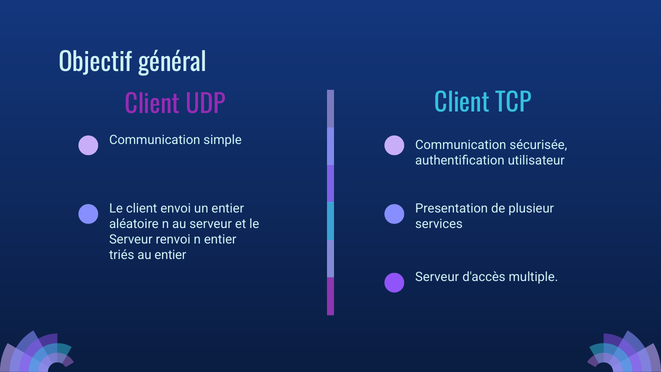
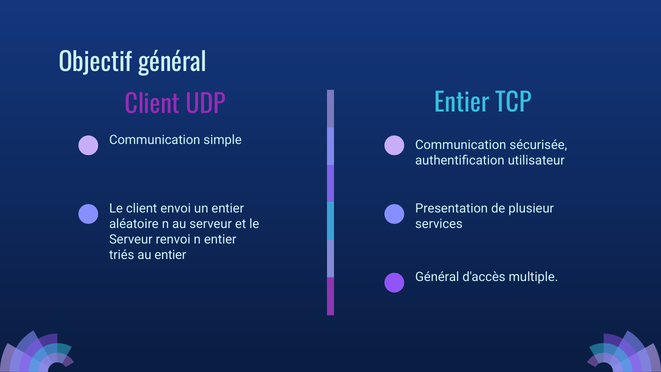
Client: Client -> Entier (462, 103)
Serveur: Serveur -> Général (437, 277)
